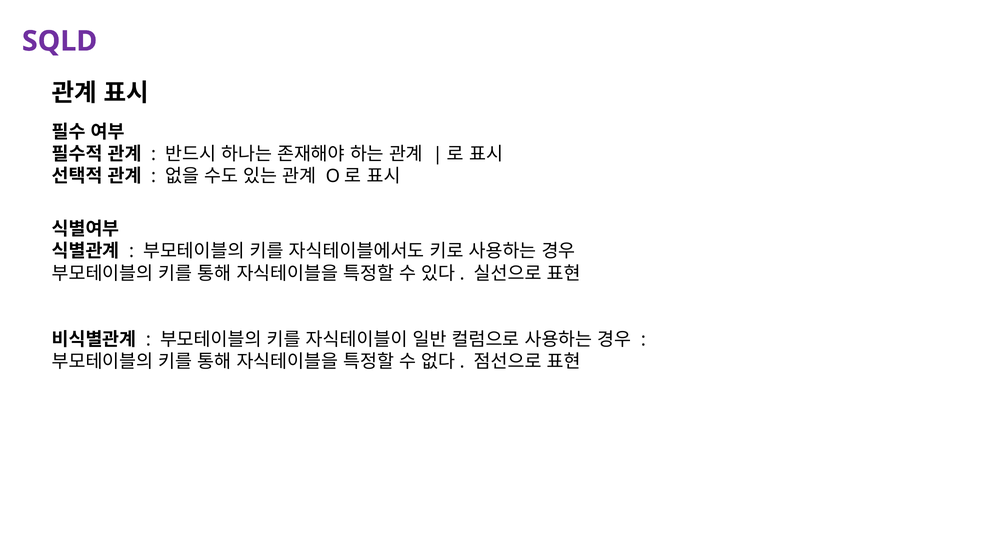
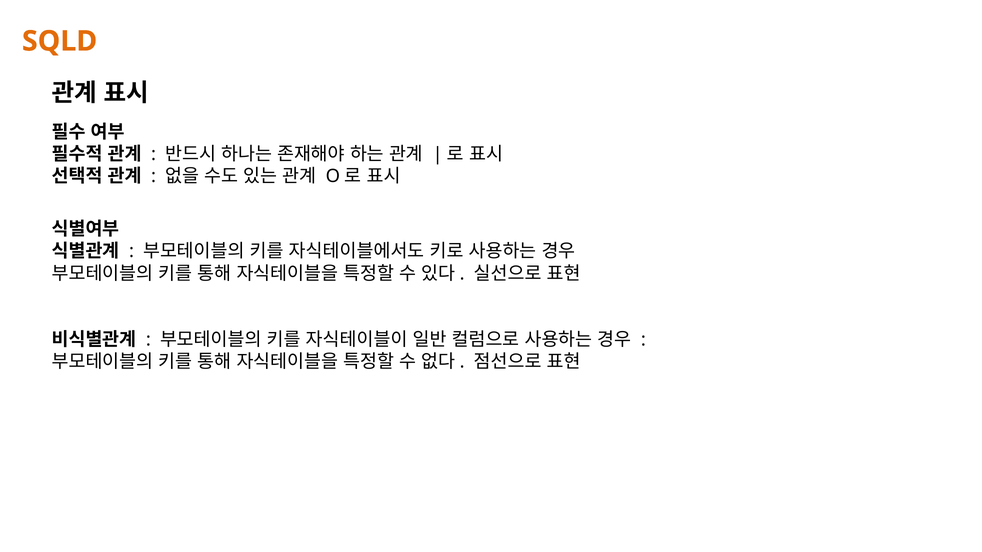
SQLD colour: purple -> orange (60, 41)
